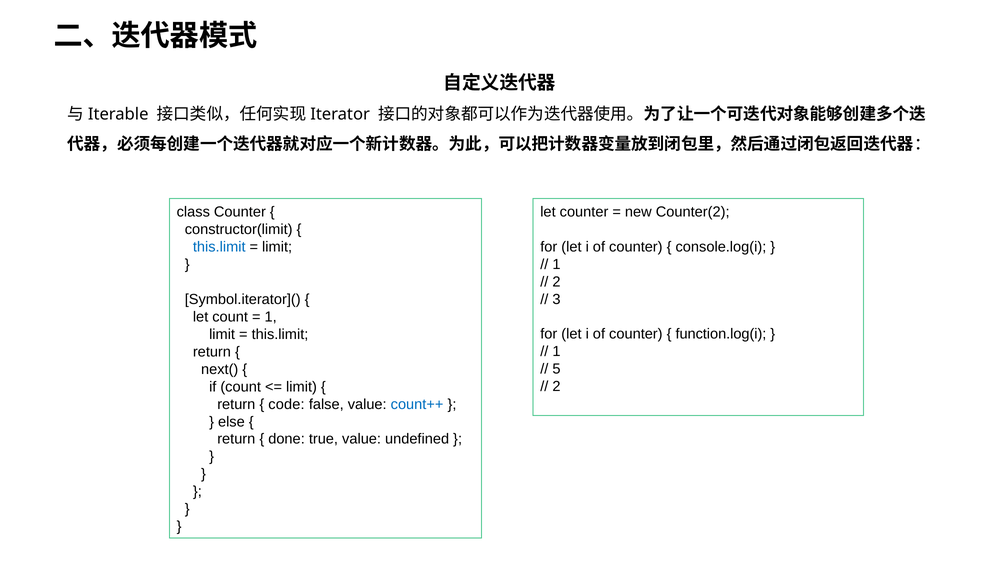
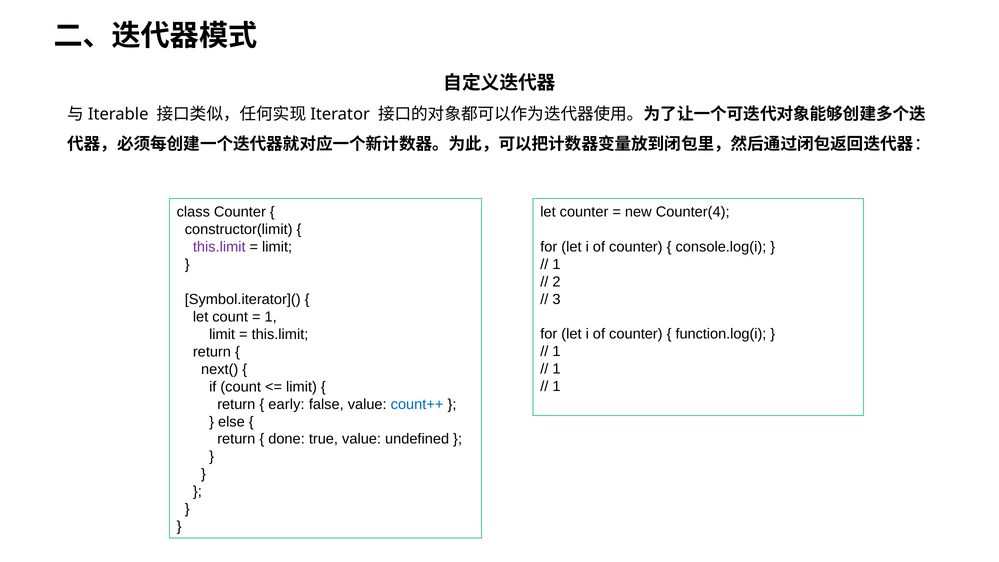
Counter(2: Counter(2 -> Counter(4 (693, 212)
this.limit colour: blue -> purple (219, 247)
5: 5 -> 1 (556, 369)
2: 2 -> 1 (556, 387)
code: code -> early (286, 404)
